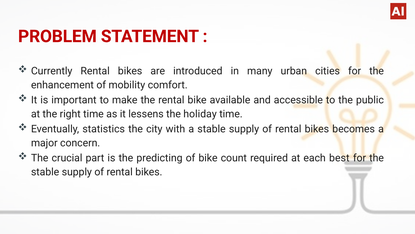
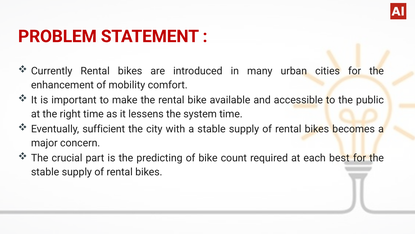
holiday: holiday -> system (200, 114)
statistics: statistics -> sufficient (104, 129)
